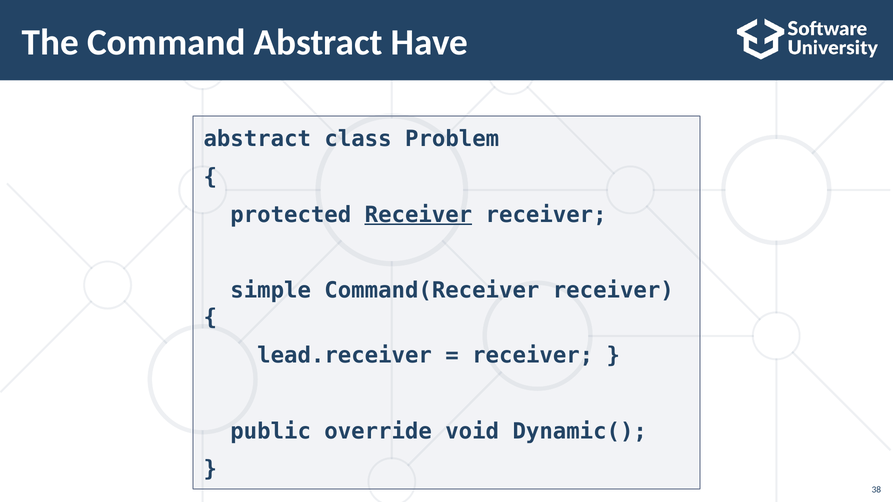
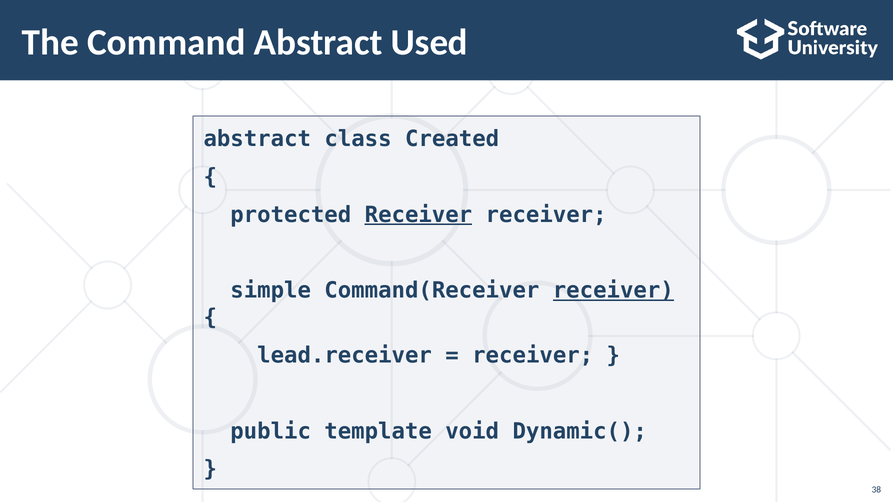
Have: Have -> Used (429, 42)
Problem: Problem -> Created (452, 139)
receiver underline: none -> present (613, 291)
override: override -> template (378, 431)
